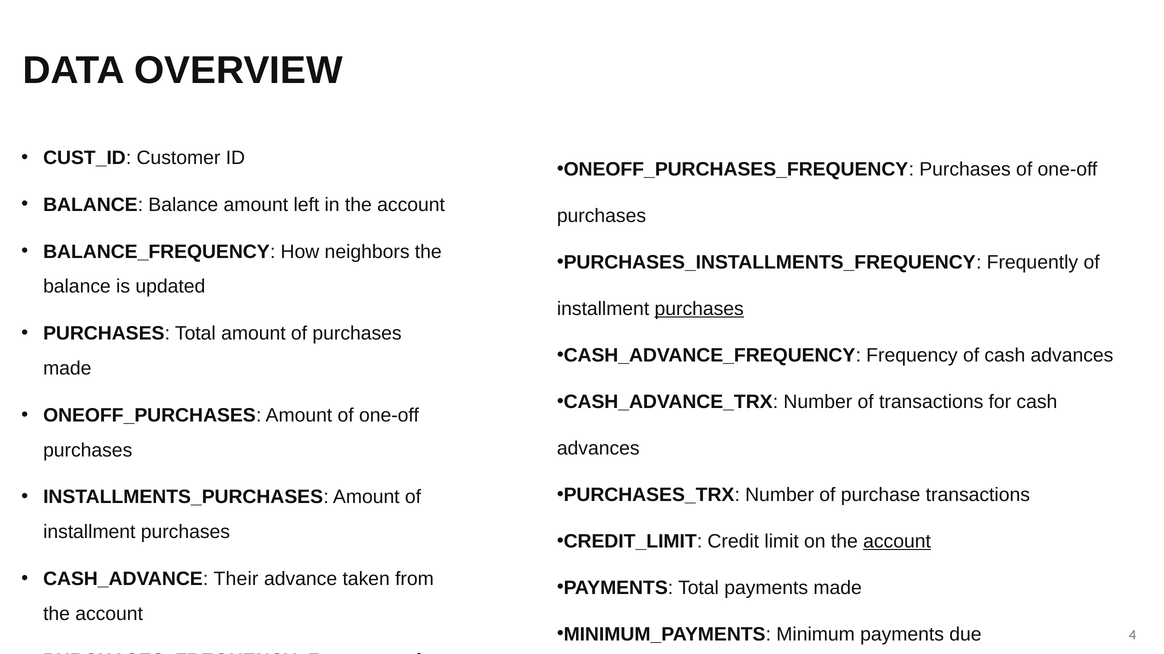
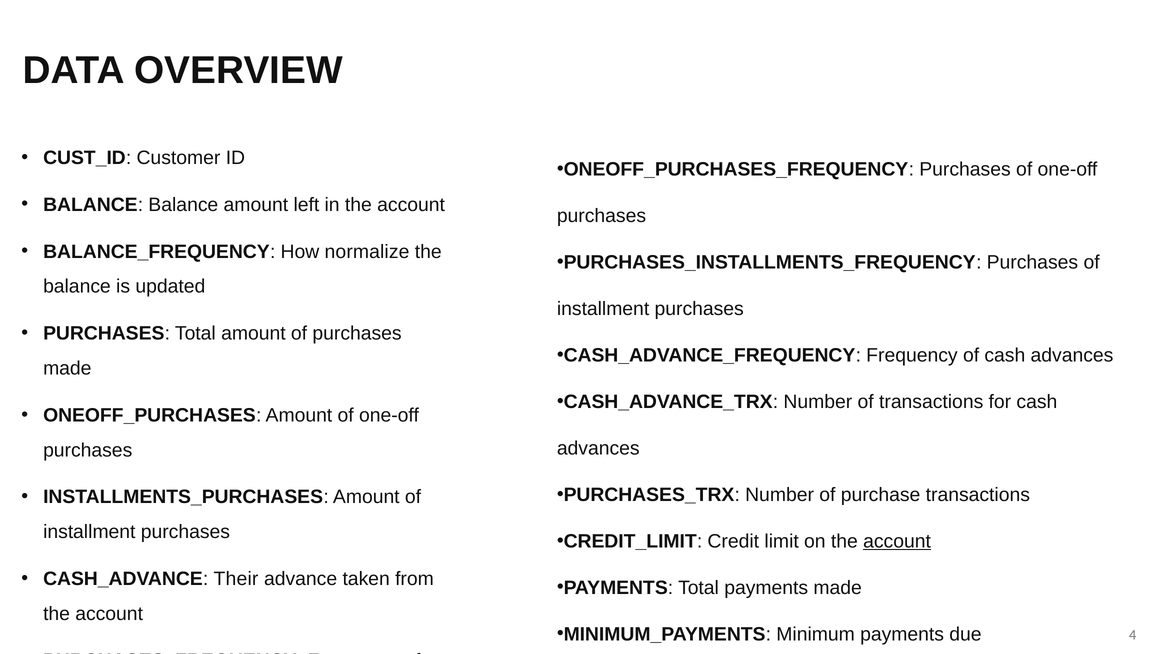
neighbors: neighbors -> normalize (367, 252)
PURCHASES_INSTALLMENTS_FREQUENCY Frequently: Frequently -> Purchases (1032, 263)
purchases underline: present -> none (699, 309)
